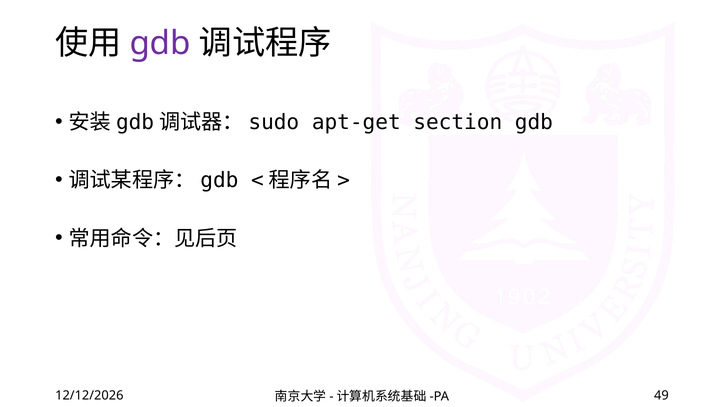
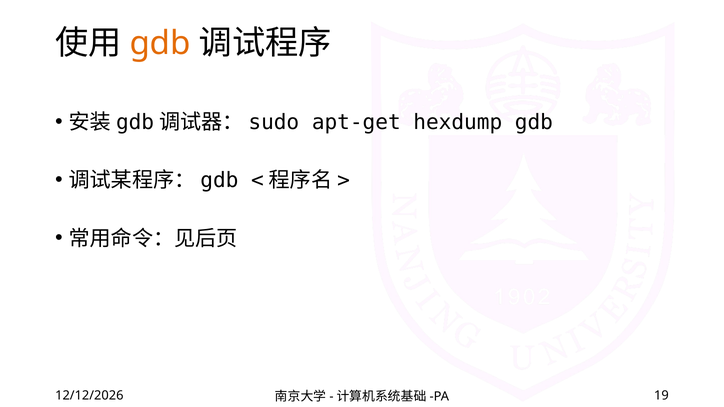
gdb colour: purple -> orange (160, 43)
section: section -> hexdump (458, 122)
49: 49 -> 19 (661, 396)
